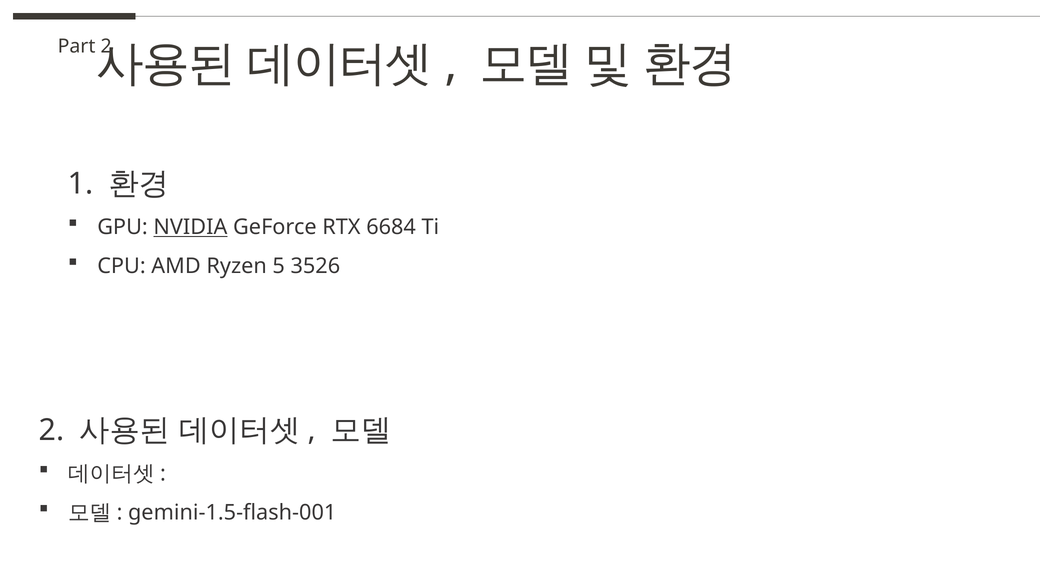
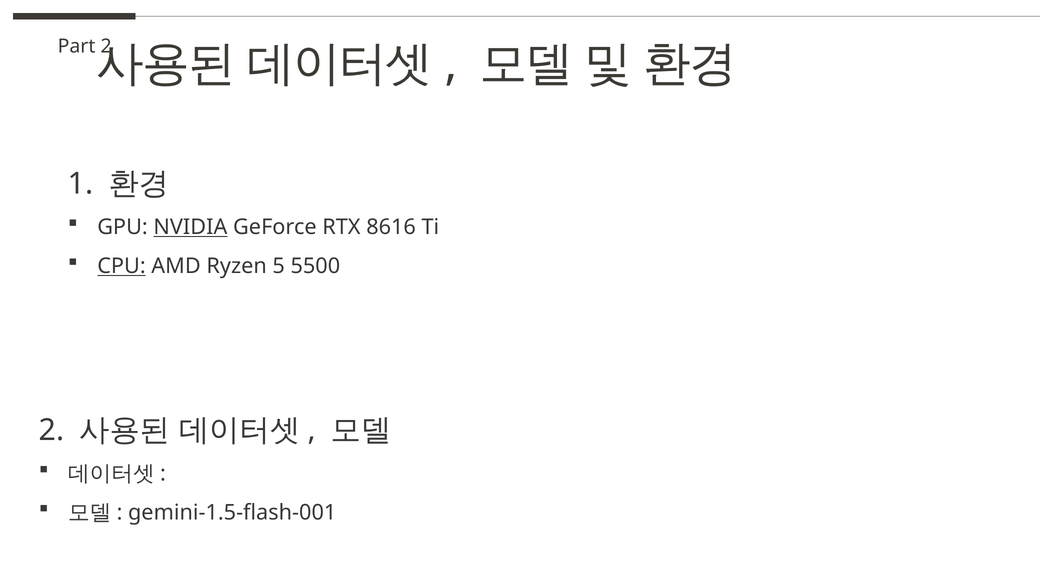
6684: 6684 -> 8616 (391, 227)
CPU underline: none -> present (121, 266)
3526: 3526 -> 5500 (315, 266)
